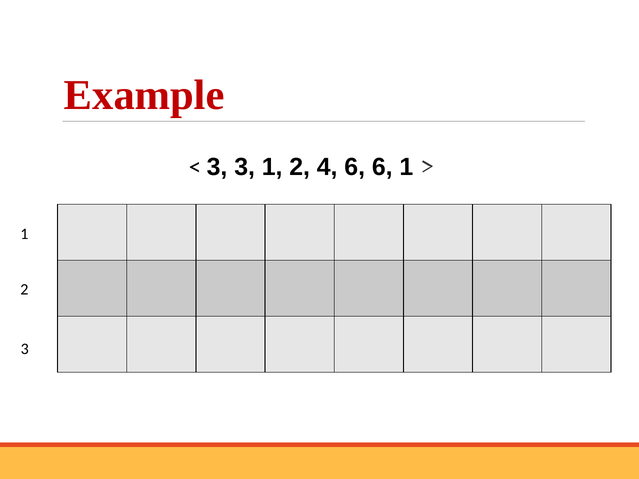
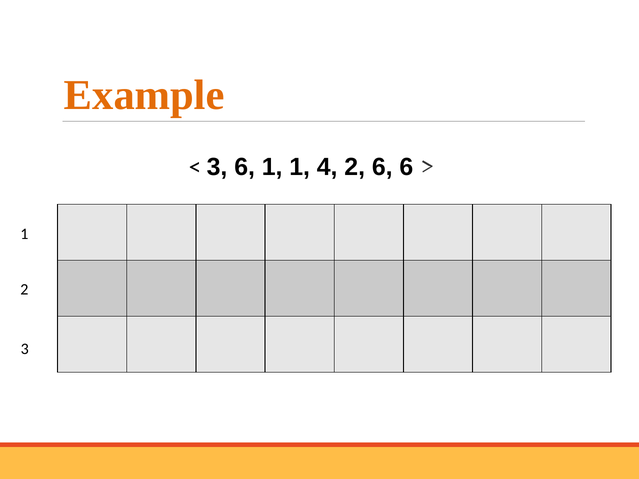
Example colour: red -> orange (144, 95)
3 3: 3 -> 6 (245, 167)
2: 2 -> 1 (300, 167)
4 6: 6 -> 2 (355, 167)
6 1: 1 -> 6 (406, 167)
